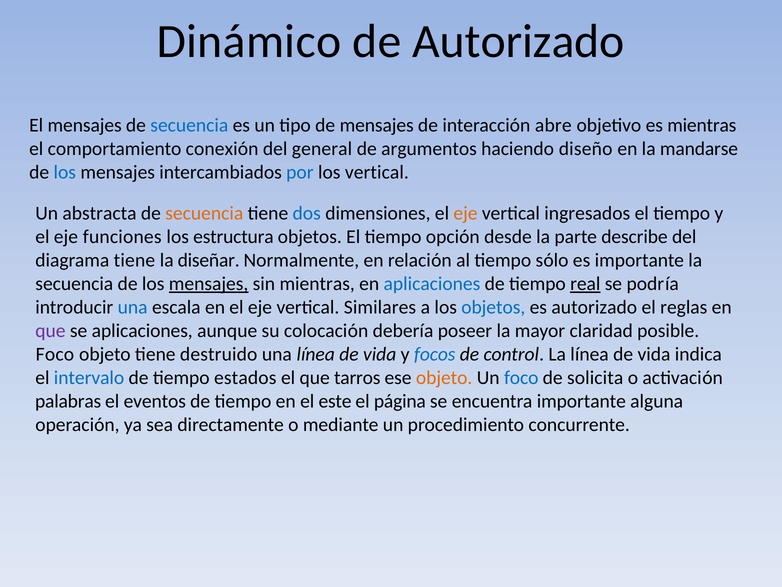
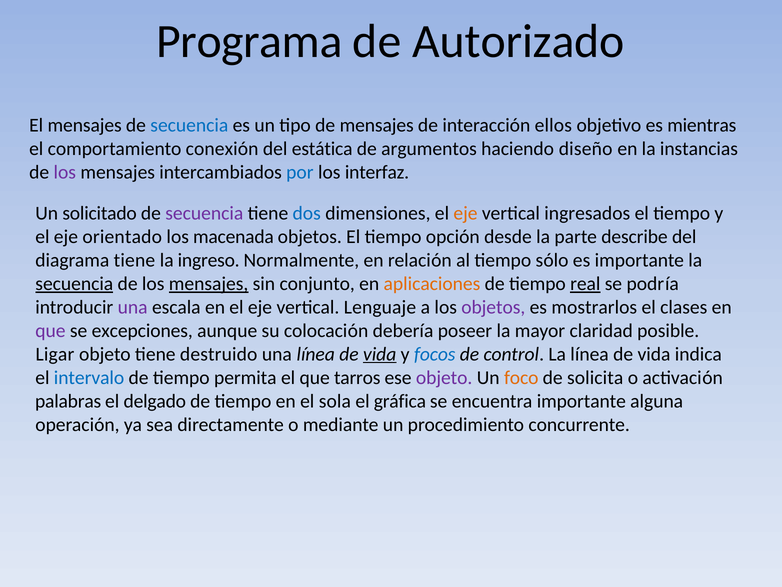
Dinámico: Dinámico -> Programa (249, 42)
abre: abre -> ellos (553, 125)
general: general -> estática (322, 149)
mandarse: mandarse -> instancias (699, 149)
los colour: blue -> purple (65, 172)
los vertical: vertical -> interfaz (377, 172)
abstracta: abstracta -> solicitado (100, 213)
secuencia colour: orange -> purple (204, 213)
funciones: funciones -> orientado (122, 237)
estructura: estructura -> macenada (233, 237)
diseñar: diseñar -> ingreso (209, 260)
secuencia underline: none -> present (74, 284)
sin mientras: mientras -> conjunto (317, 284)
aplicaciones colour: blue -> orange (432, 284)
una colour: blue -> purple (133, 307)
Similares: Similares -> Lenguaje (380, 307)
objetos colour: blue -> purple (493, 307)
es autorizado: autorizado -> mostrarlos (594, 307)
reglas: reglas -> clases (684, 307)
se aplicaciones: aplicaciones -> excepciones (142, 330)
Foco: Foco -> Ligar (55, 354)
vida underline: none -> present (380, 354)
estados: estados -> permita (245, 377)
objeto colour: orange -> purple (444, 377)
foco colour: blue -> orange (521, 377)
eventos: eventos -> delgado (155, 401)
este: este -> sola (335, 401)
página: página -> gráfica (400, 401)
